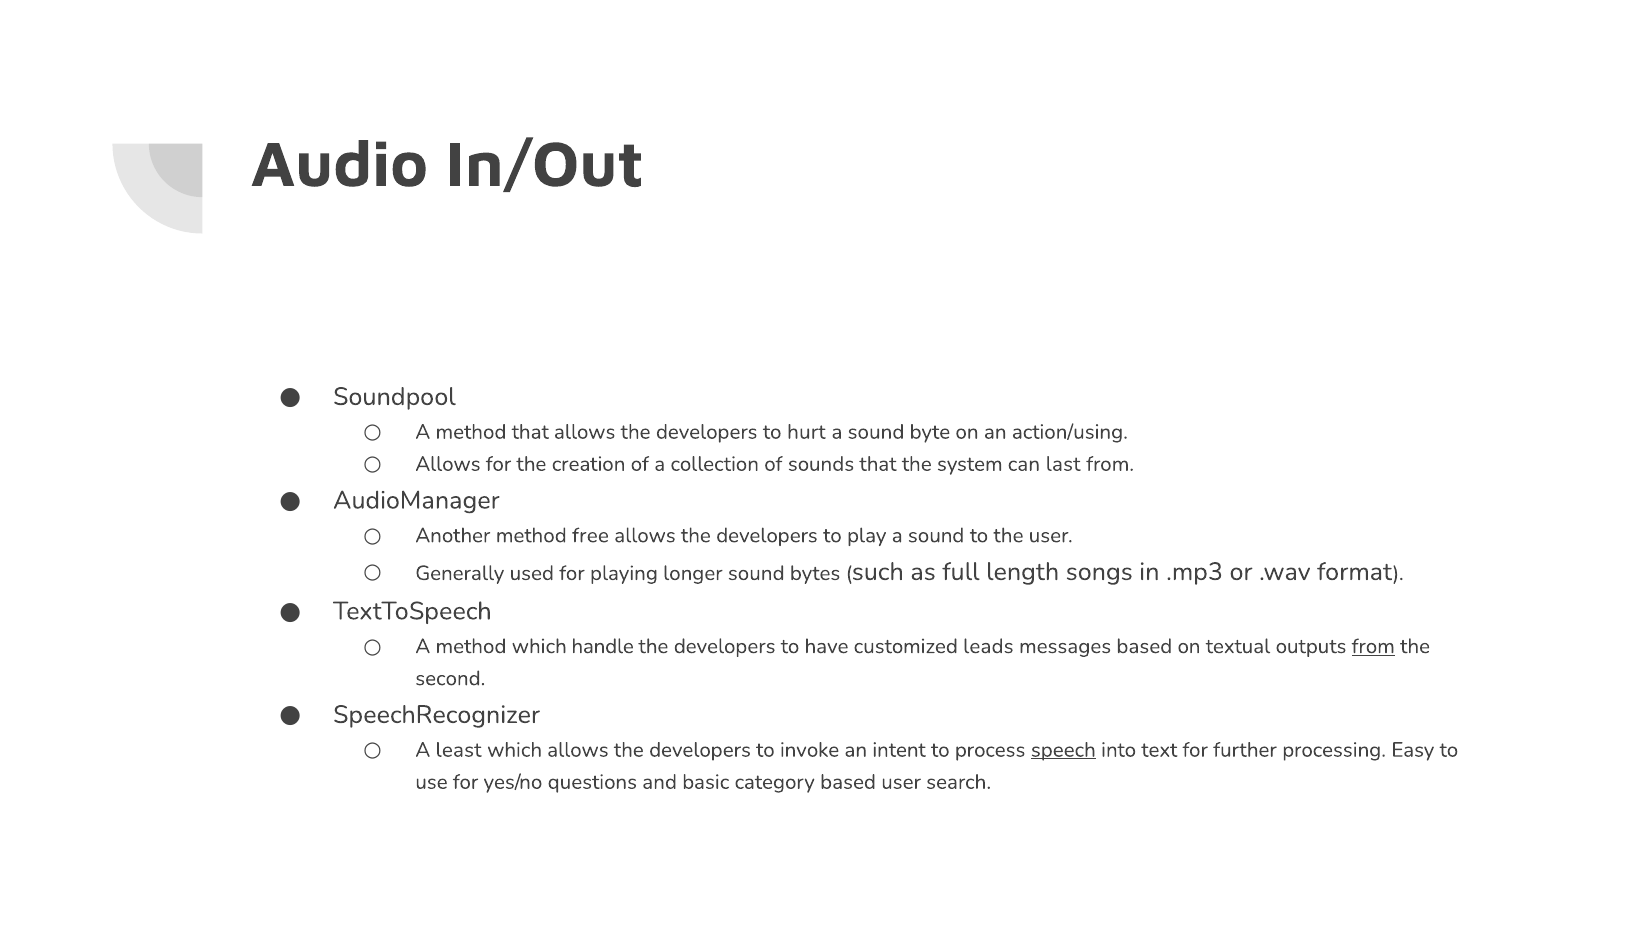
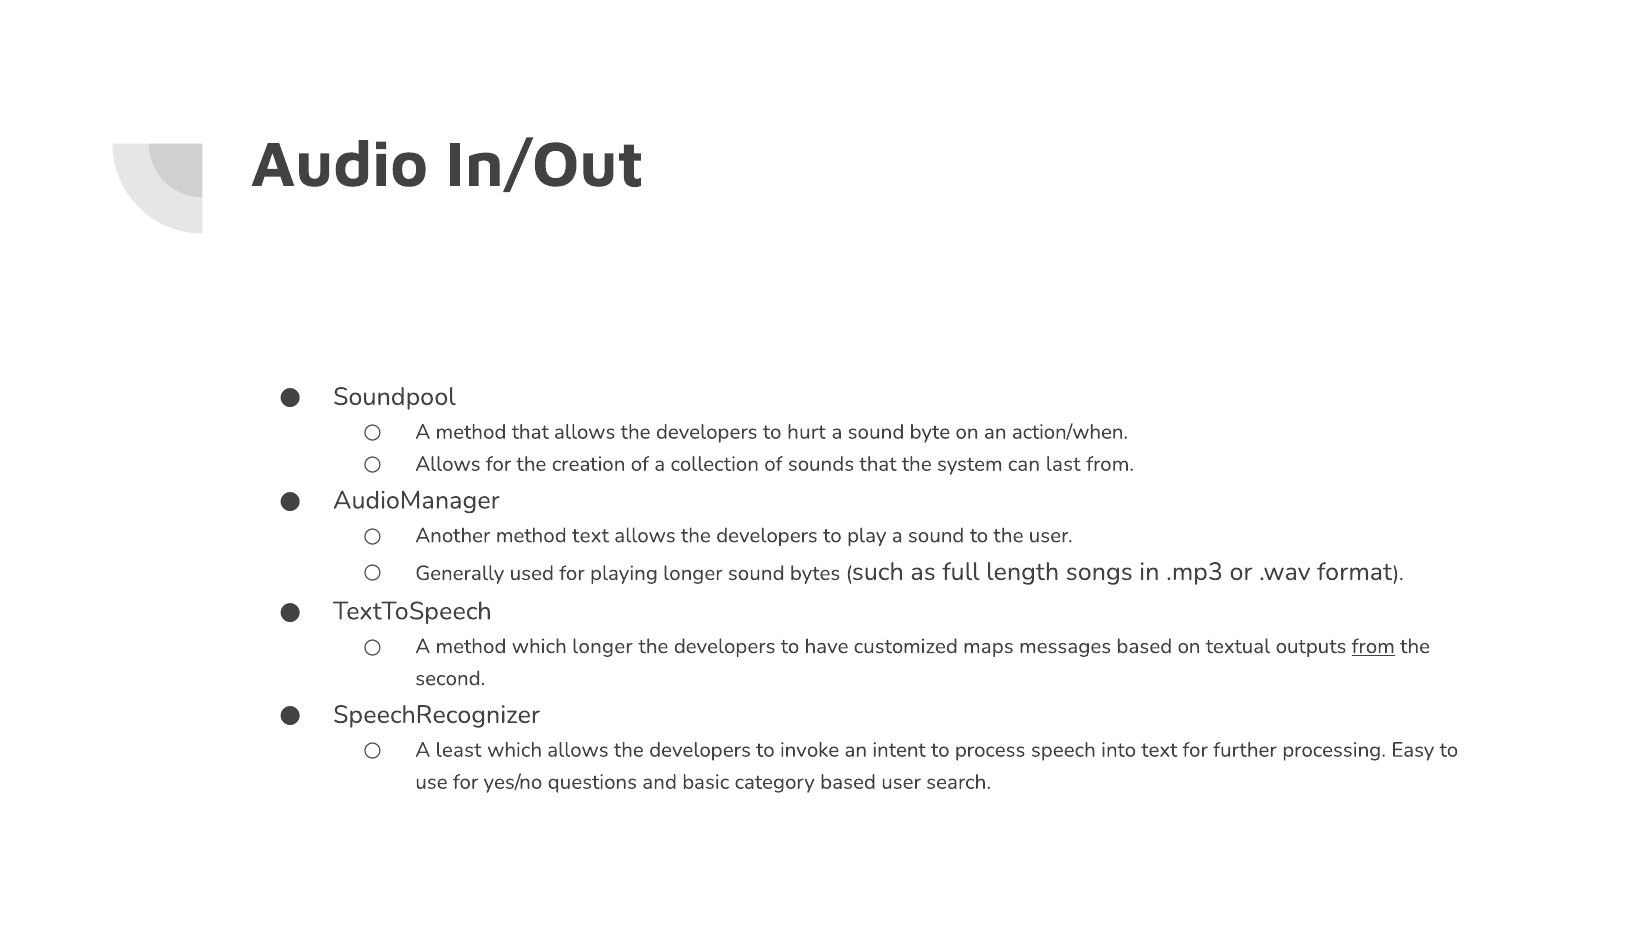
action/using: action/using -> action/when (1070, 432)
method free: free -> text (590, 535)
which handle: handle -> longer (602, 646)
leads: leads -> maps (988, 646)
speech underline: present -> none (1063, 750)
